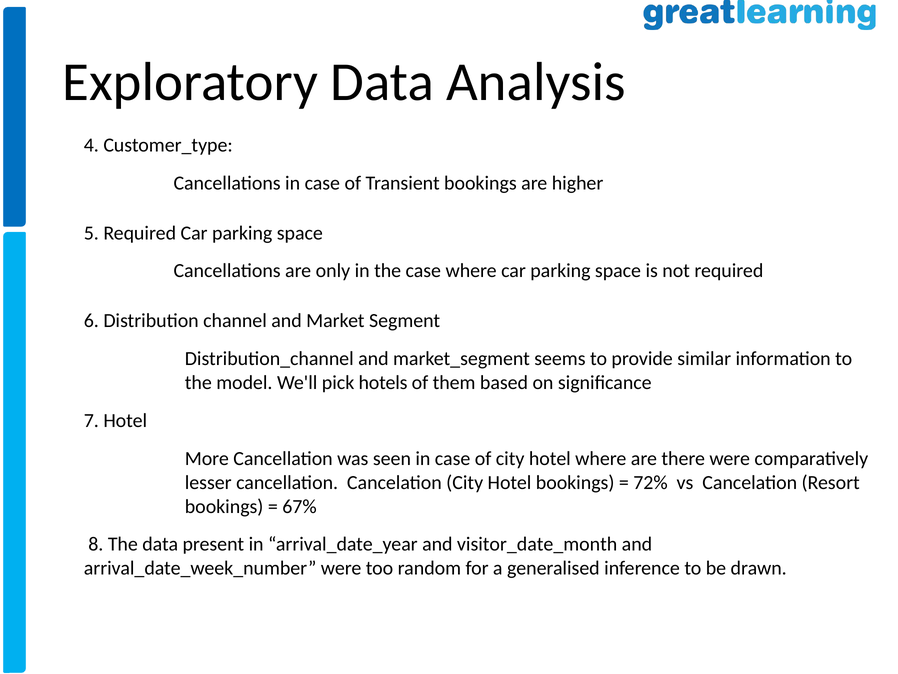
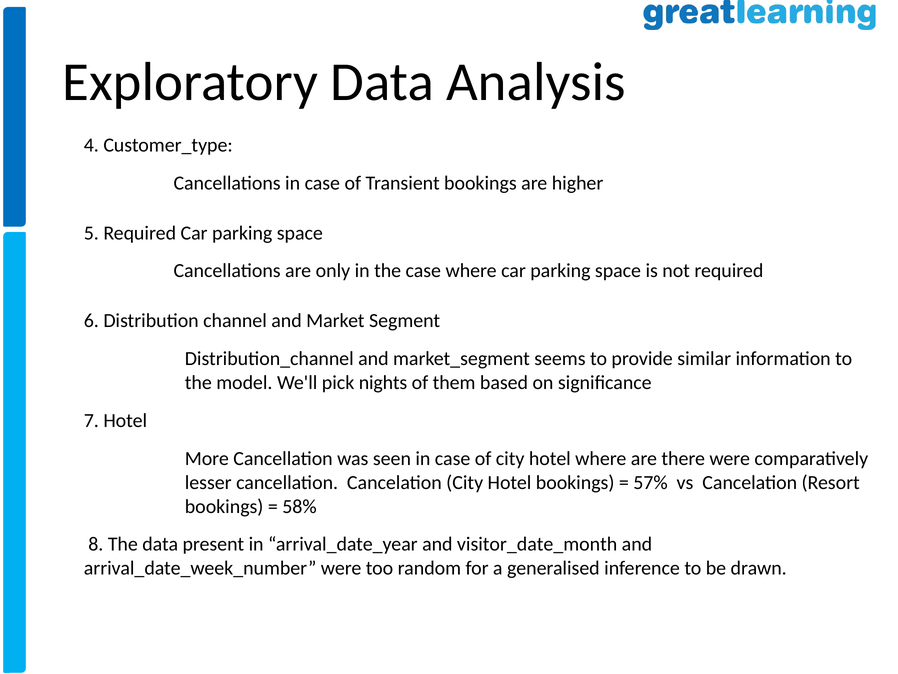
hotels: hotels -> nights (383, 382)
72%: 72% -> 57% (650, 482)
67%: 67% -> 58% (299, 506)
